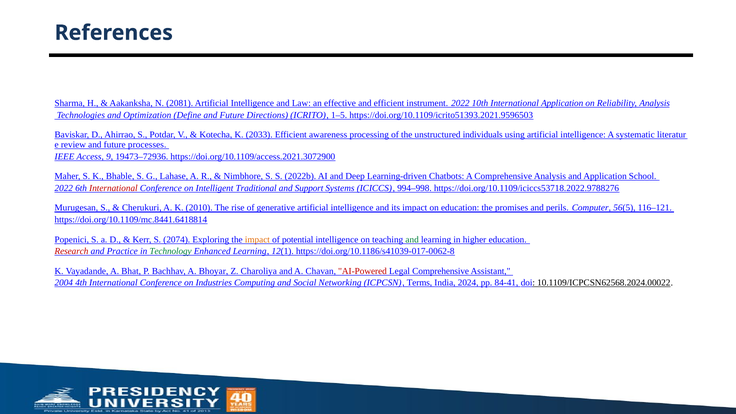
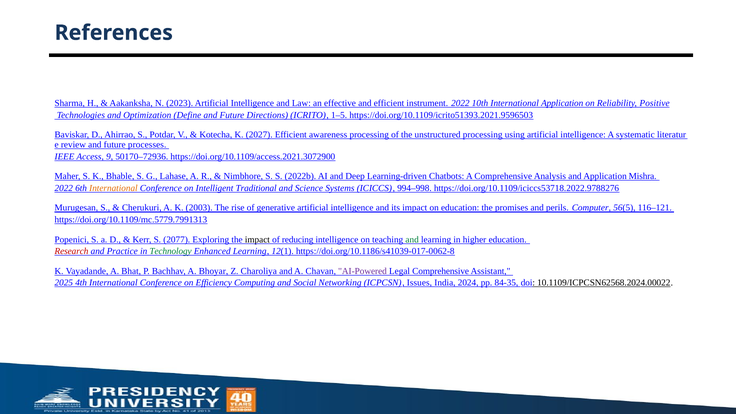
2081: 2081 -> 2023 (180, 103)
Reliability Analysis: Analysis -> Positive (655, 103)
2033: 2033 -> 2027 (259, 135)
unstructured individuals: individuals -> processing (483, 135)
19473–72936: 19473–72936 -> 50170–72936 (142, 157)
School: School -> Mishra (643, 176)
International colour: red -> orange (113, 188)
Support: Support -> Science (309, 188)
2010: 2010 -> 2003 (199, 208)
https://doi.org/10.1109/mc.8441.6418814: https://doi.org/10.1109/mc.8441.6418814 -> https://doi.org/10.1109/mc.5779.7991313 (131, 220)
2074: 2074 -> 2077 (177, 239)
impact colour: orange -> black (257, 239)
potential: potential -> reducing (298, 239)
AI-Powered colour: red -> purple (363, 271)
2004: 2004 -> 2025 (64, 283)
Industries: Industries -> Efficiency (214, 283)
Terms: Terms -> Issues (419, 283)
84-41: 84-41 -> 84-35 (506, 283)
